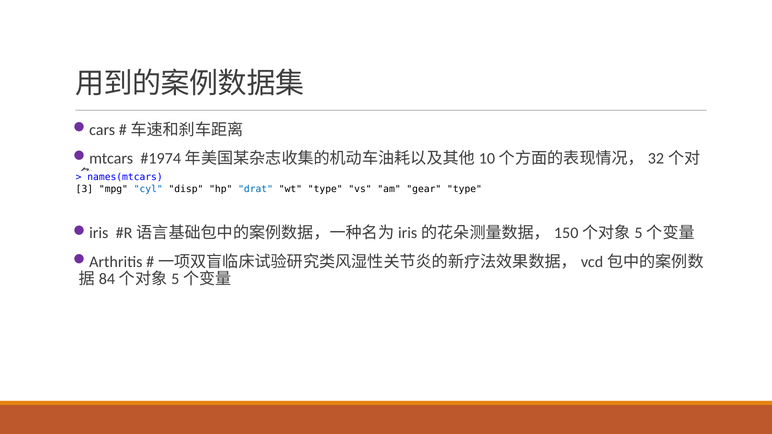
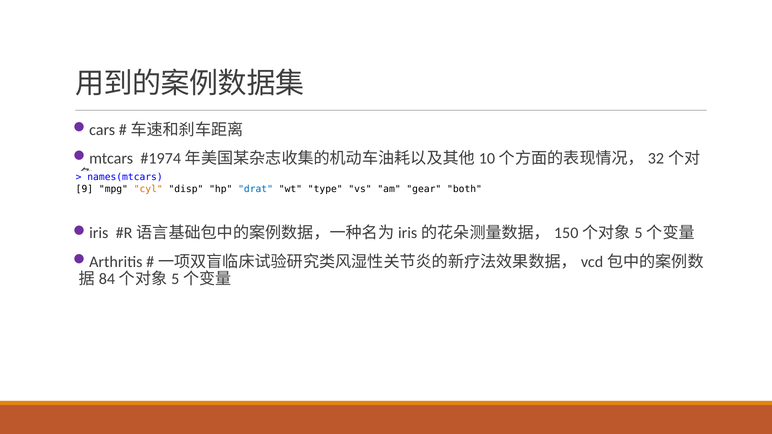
3: 3 -> 9 (84, 189)
cyl colour: blue -> orange (148, 189)
gear type: type -> both (465, 189)
